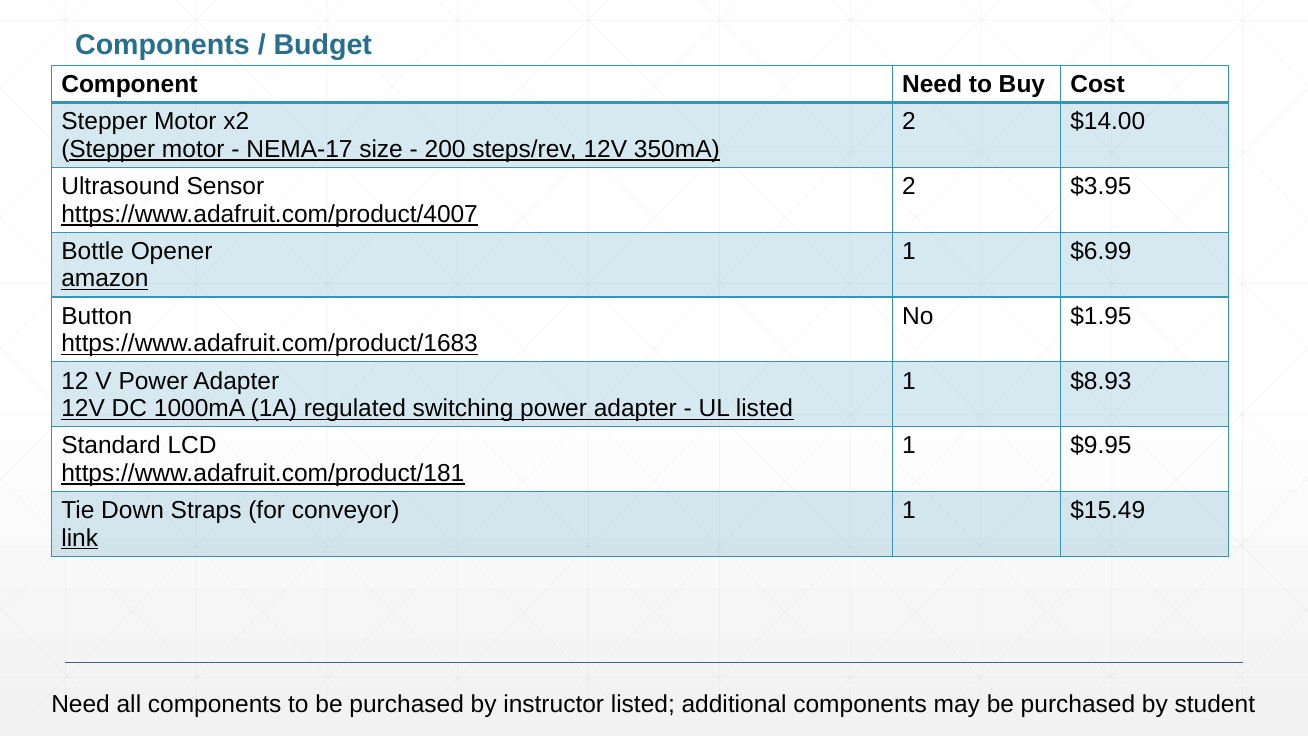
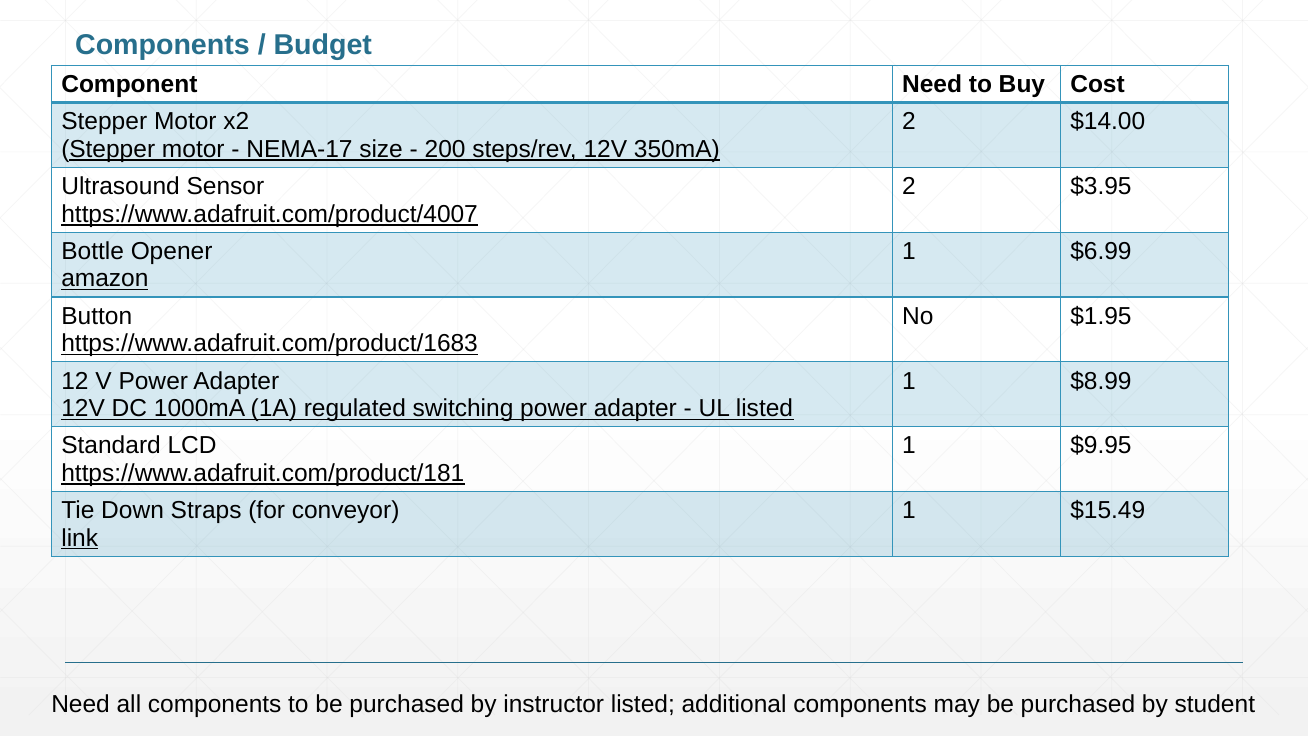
$8.93: $8.93 -> $8.99 (1101, 381)
